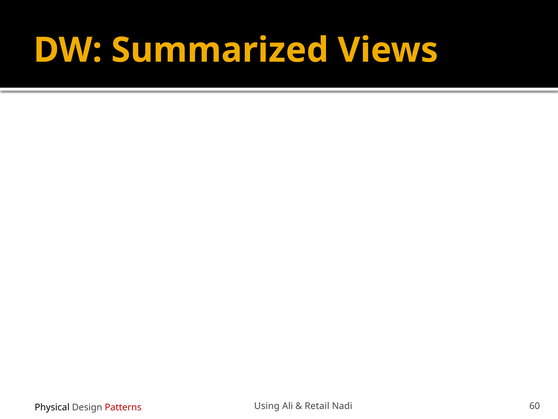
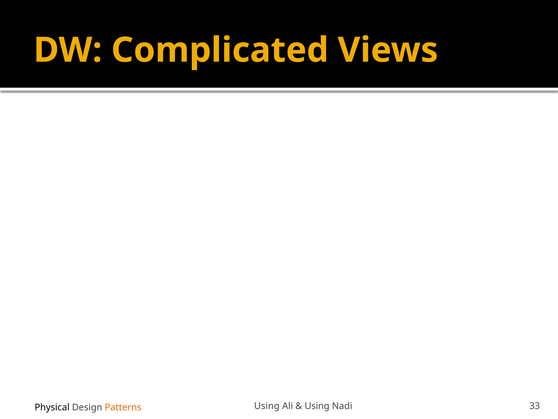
Summarized: Summarized -> Complicated (220, 50)
Retail: Retail -> Using (317, 406)
60: 60 -> 33 (535, 406)
Patterns colour: red -> orange (123, 407)
